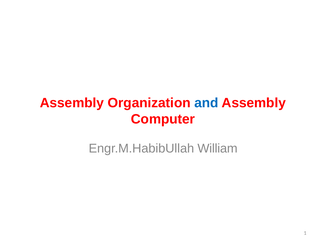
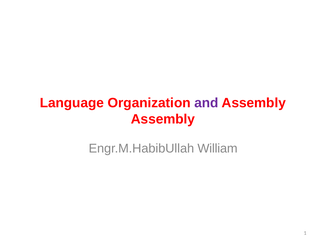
Assembly: Assembly -> Language (72, 103)
and colour: blue -> purple (206, 103)
Computer: Computer -> Assembly (163, 120)
